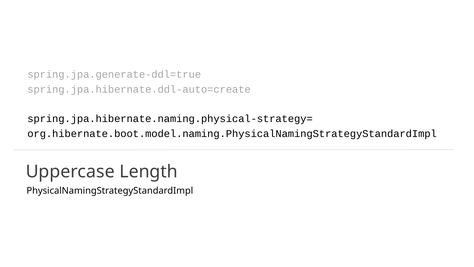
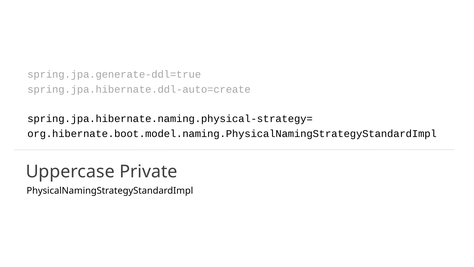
Length: Length -> Private (149, 172)
